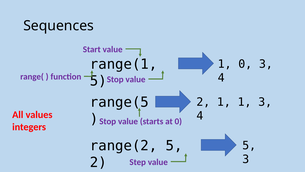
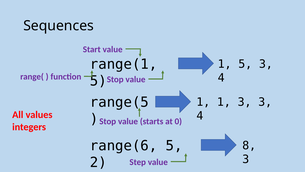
1 0: 0 -> 5 (245, 64)
2: 2 -> 1 (203, 102)
1 1: 1 -> 3 (245, 102)
range(2: range(2 -> range(6 (124, 145)
5: 5 -> 8 (249, 145)
